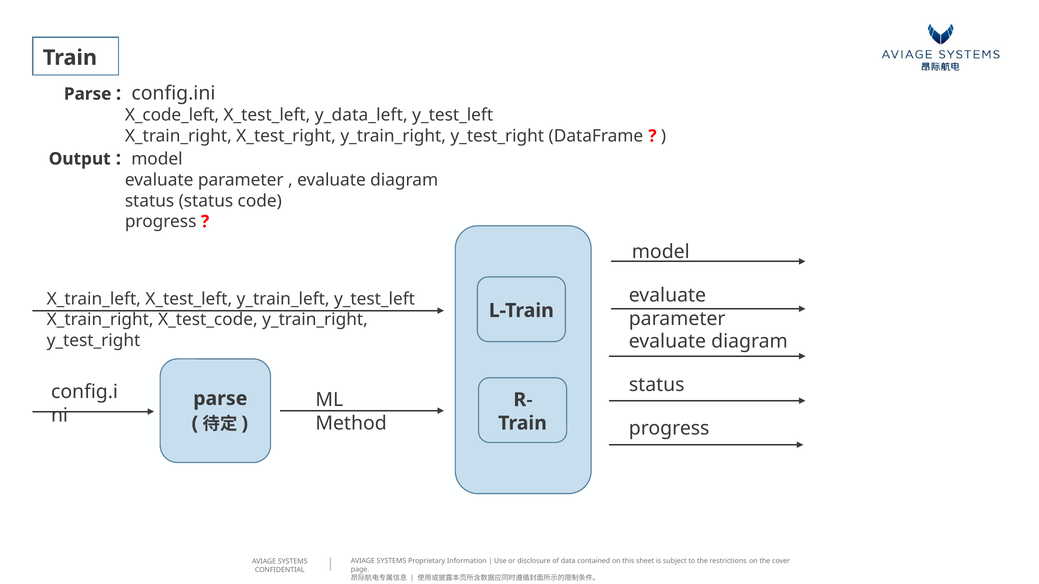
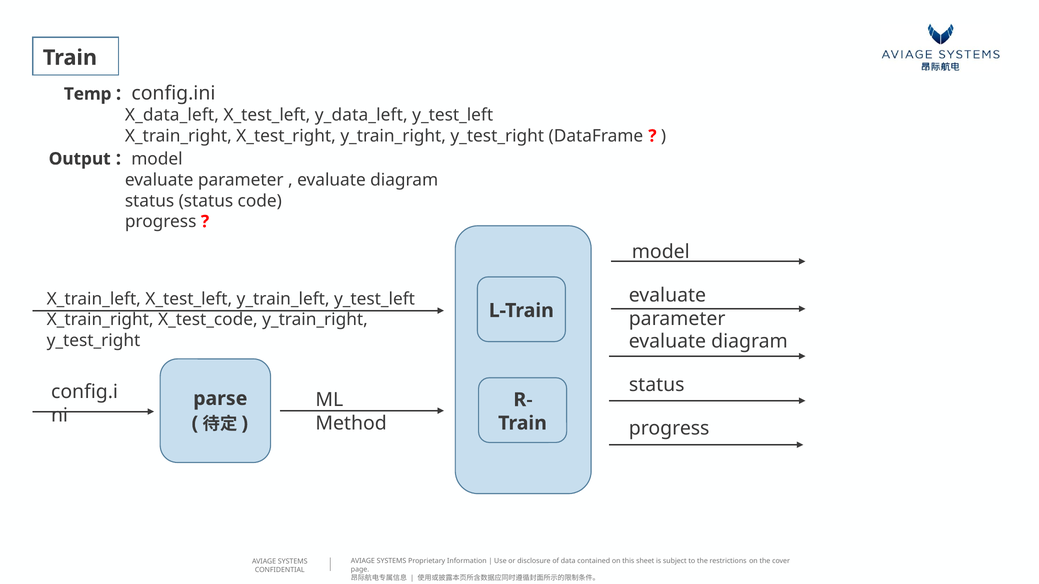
Parse: Parse -> Temp (88, 94)
X_code_left: X_code_left -> X_data_left (172, 115)
